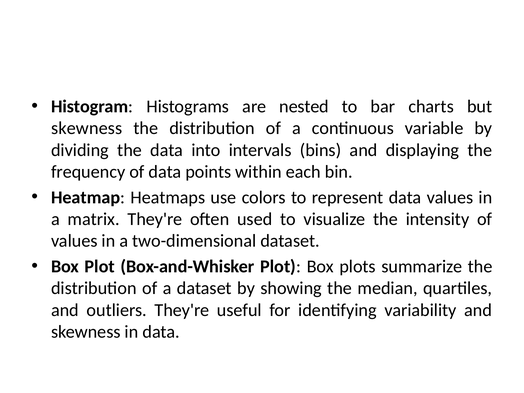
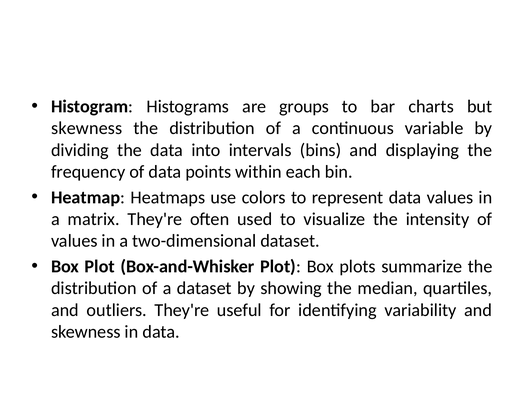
nested: nested -> groups (304, 106)
